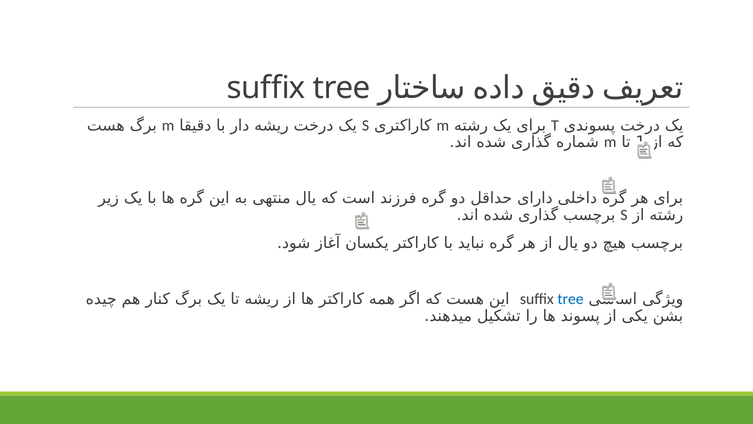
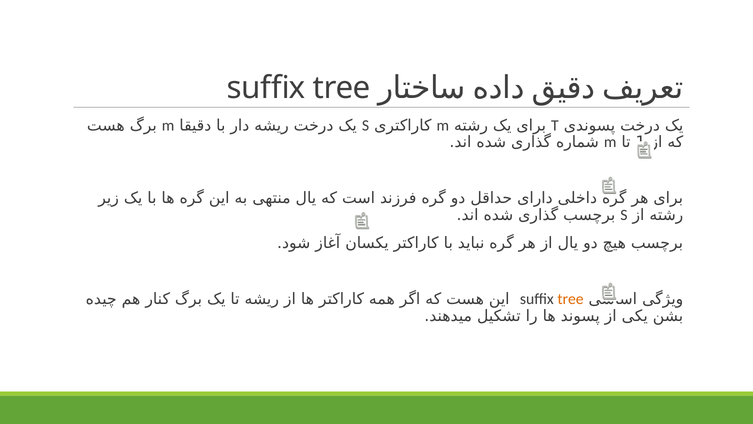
tree colour: blue -> orange (570, 299)
